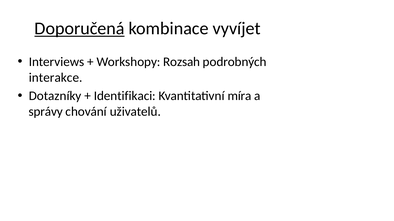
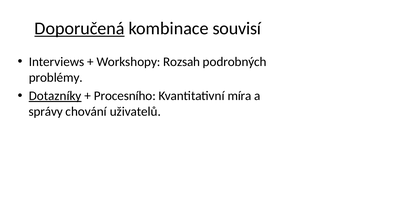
vyvíjet: vyvíjet -> souvisí (237, 29)
interakce: interakce -> problémy (56, 78)
Dotazníky underline: none -> present (55, 96)
Identifikaci: Identifikaci -> Procesního (125, 96)
